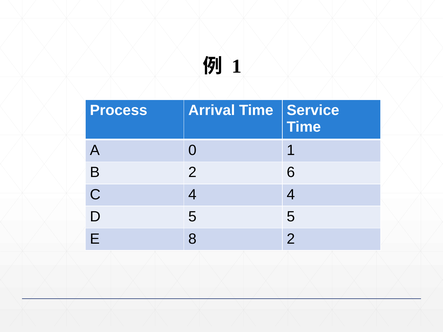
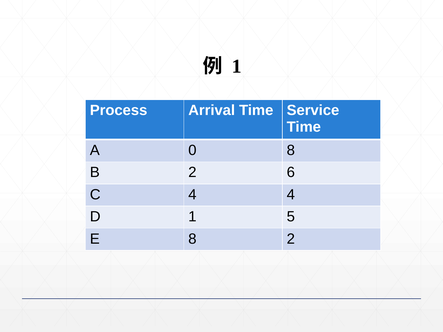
0 1: 1 -> 8 (291, 150)
D 5: 5 -> 1 (192, 217)
